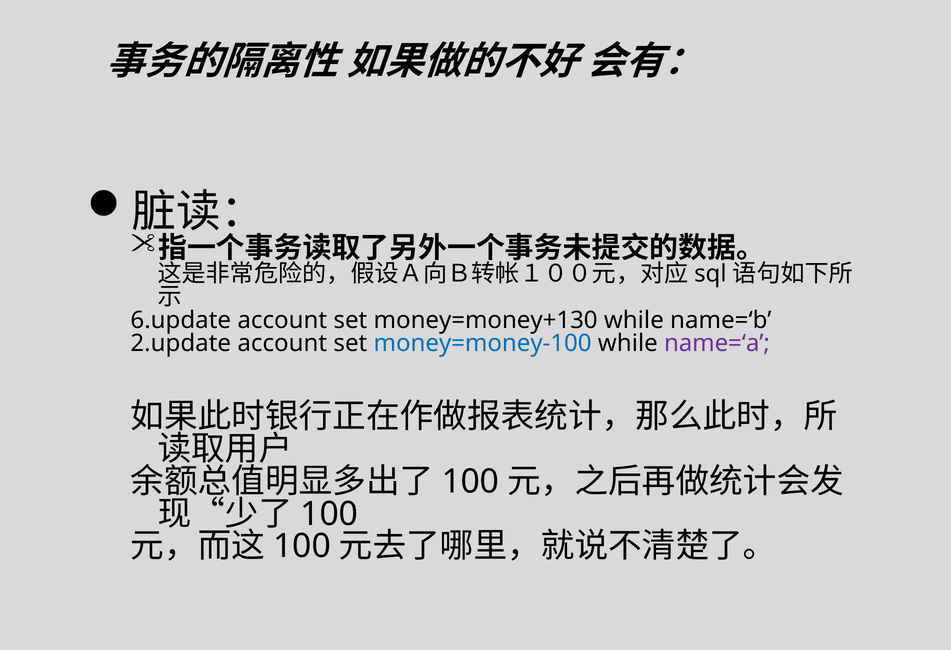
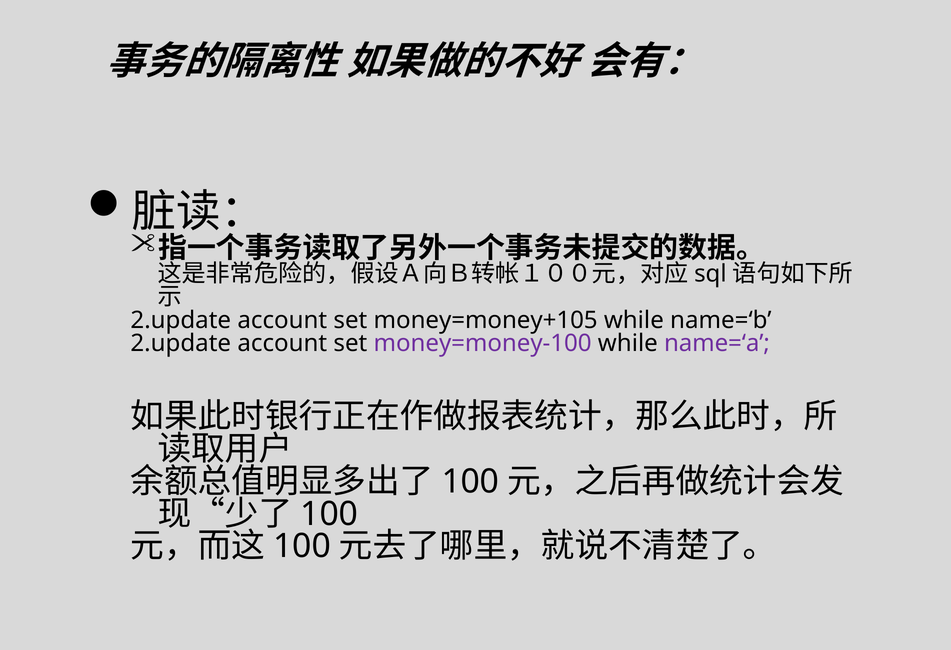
6.update: 6.update -> 2.update (181, 320)
money=money+130: money=money+130 -> money=money+105 (486, 320)
money=money-100 colour: blue -> purple (483, 343)
